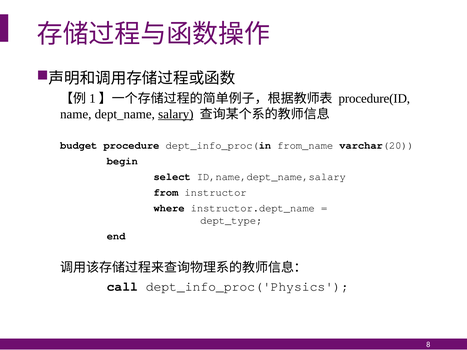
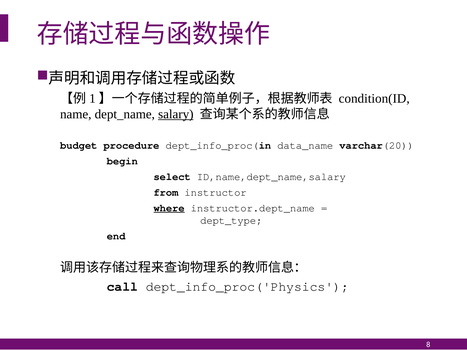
procedure(ID: procedure(ID -> condition(ID (374, 99)
from_name: from_name -> data_name (305, 145)
where underline: none -> present (169, 208)
